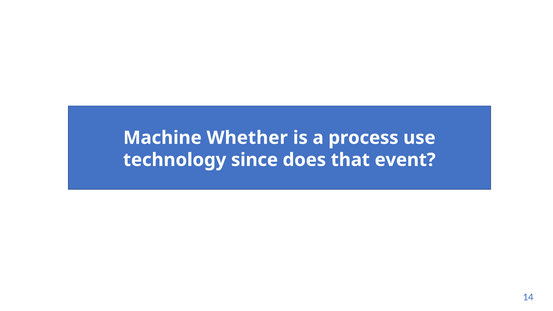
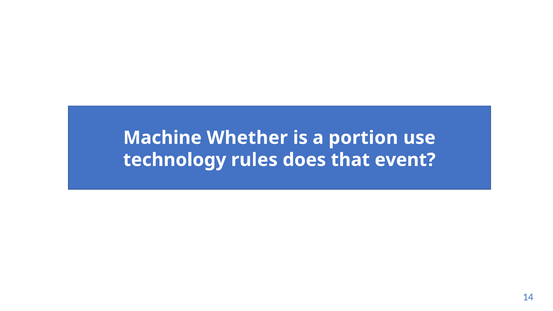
process: process -> portion (363, 138)
since: since -> rules (254, 160)
